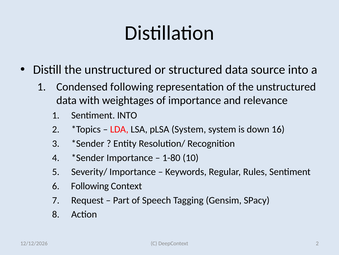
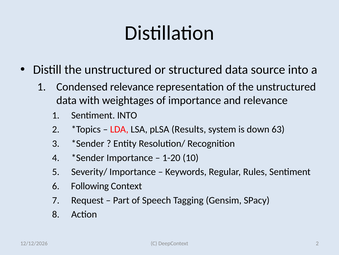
Condensed following: following -> relevance (132, 87)
pLSA System: System -> Results (189, 129)
16: 16 -> 63 (278, 129)
1-80: 1-80 -> 1-20 (171, 157)
